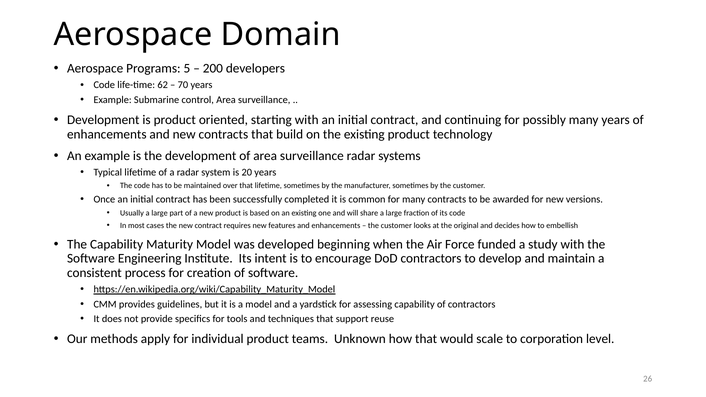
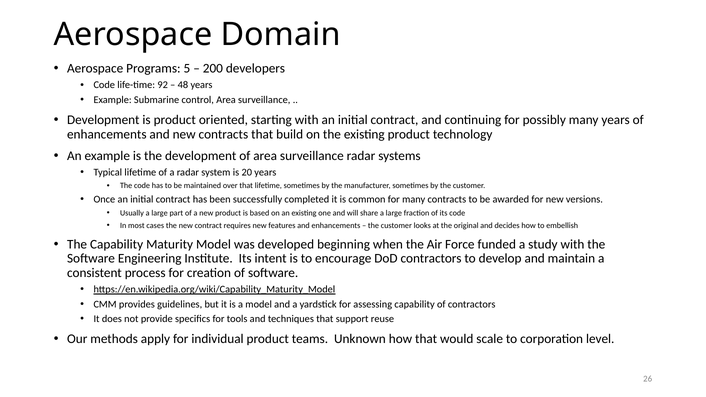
62: 62 -> 92 (163, 85)
70: 70 -> 48 (183, 85)
